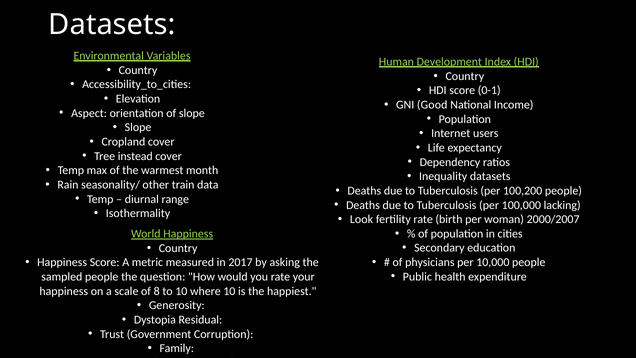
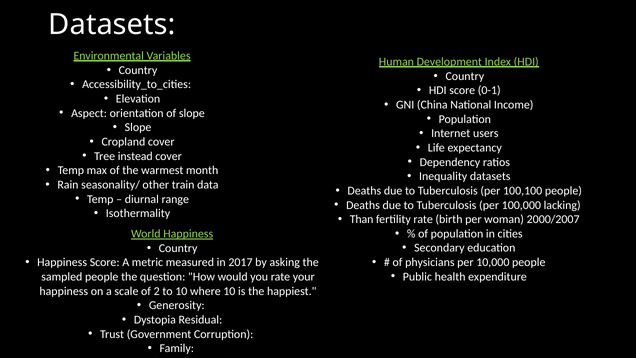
Good: Good -> China (432, 105)
100,200: 100,200 -> 100,100 (523, 191)
Look: Look -> Than (362, 219)
8: 8 -> 2 (157, 291)
